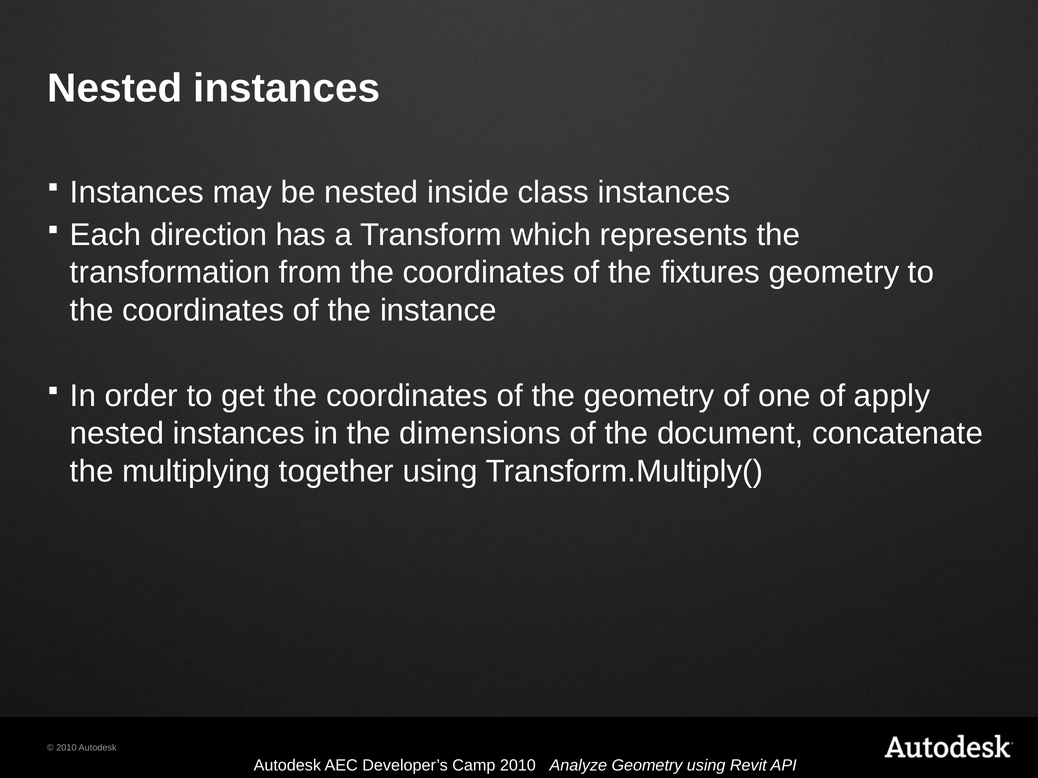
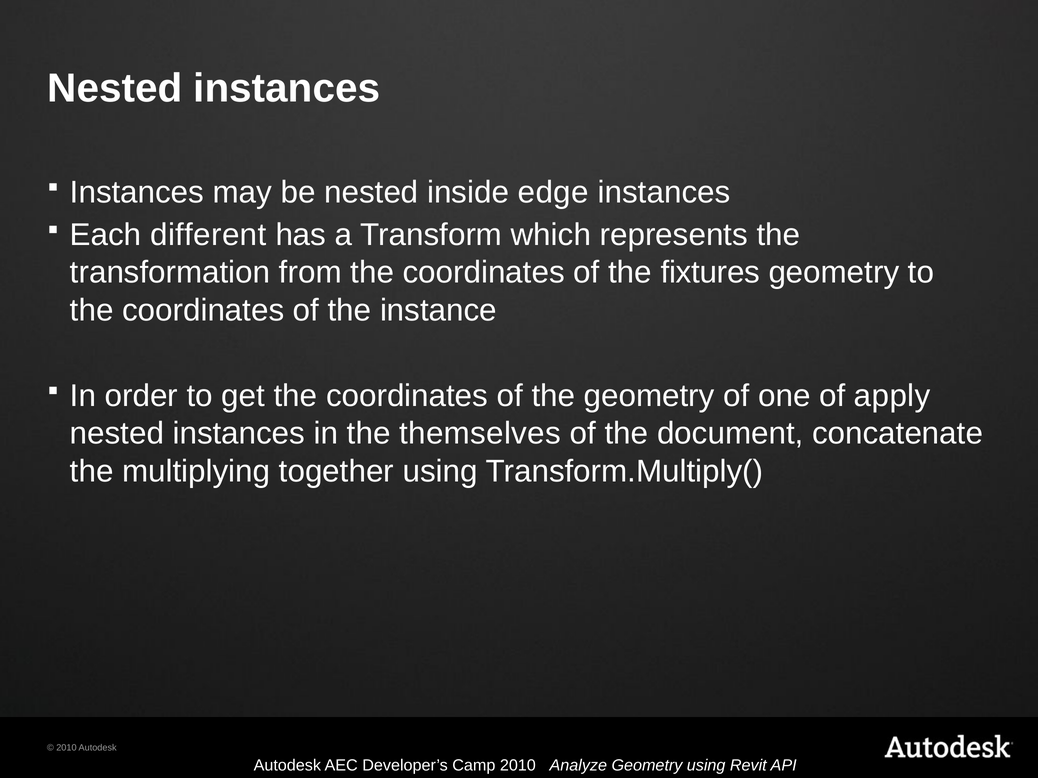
class: class -> edge (553, 192)
direction: direction -> different (208, 235)
dimensions: dimensions -> themselves (480, 434)
